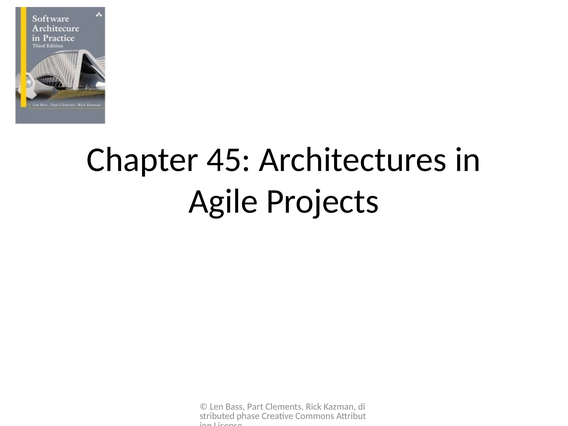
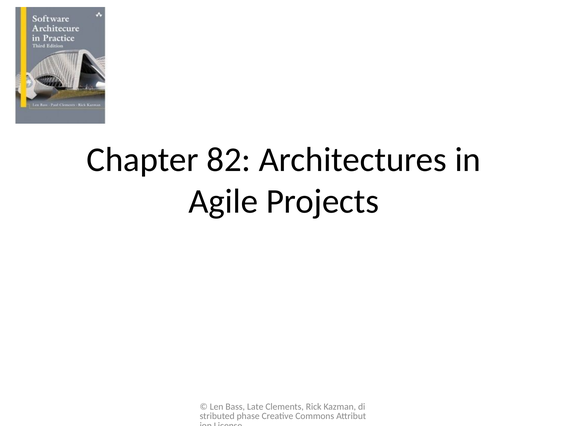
45: 45 -> 82 (229, 160)
Part: Part -> Late (255, 407)
